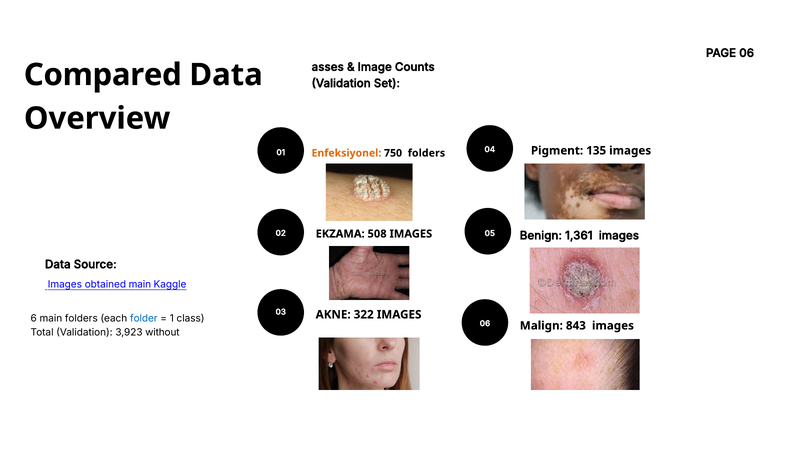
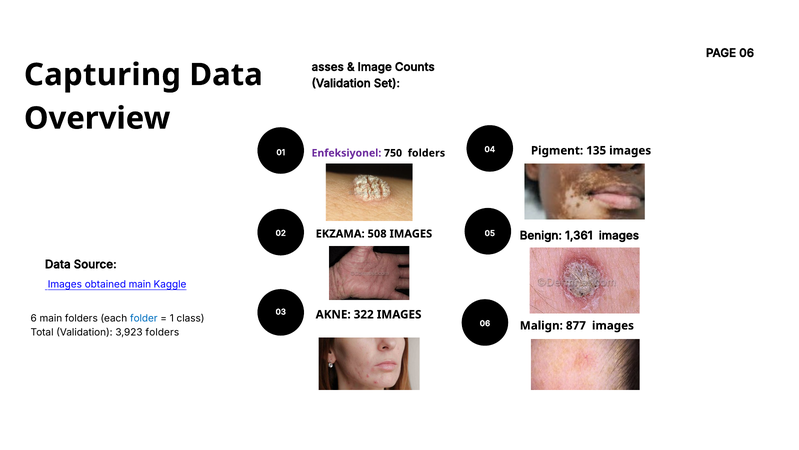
Compared: Compared -> Capturing (102, 75)
Enfeksiyonel colour: orange -> purple (346, 153)
843: 843 -> 877 (576, 325)
3,923 without: without -> folders (162, 332)
